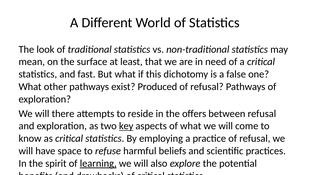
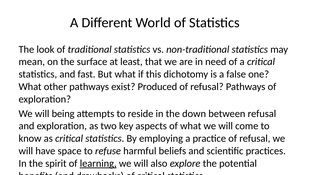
there: there -> being (63, 113)
offers: offers -> down (194, 113)
key underline: present -> none (126, 126)
